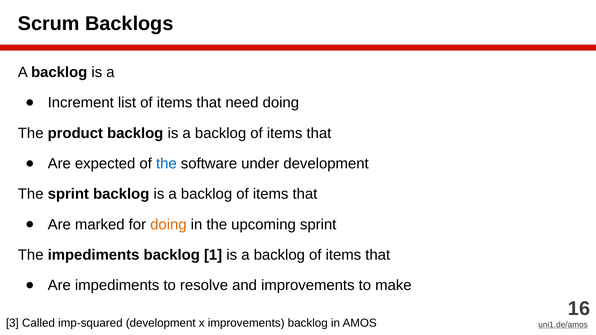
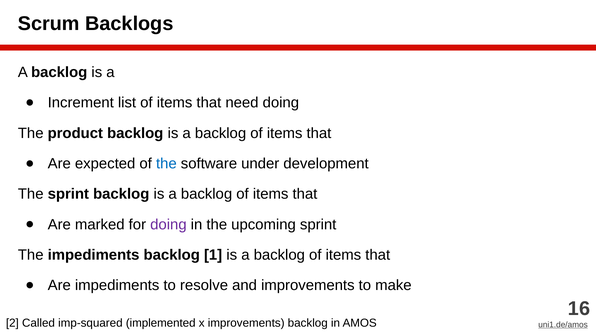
doing colour: orange -> purple (168, 225)
3: 3 -> 2 (12, 323)
imp-squared development: development -> implemented (161, 323)
